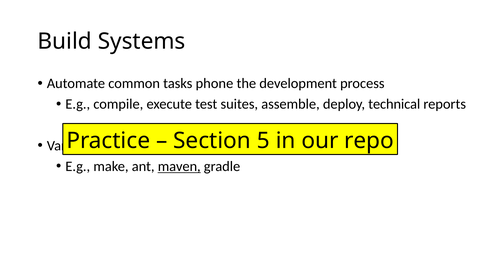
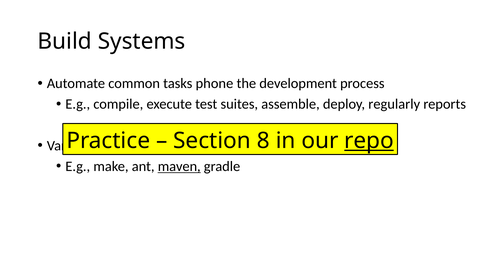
technical: technical -> regularly (394, 104)
5: 5 -> 8 (263, 140)
repo underline: none -> present (369, 140)
